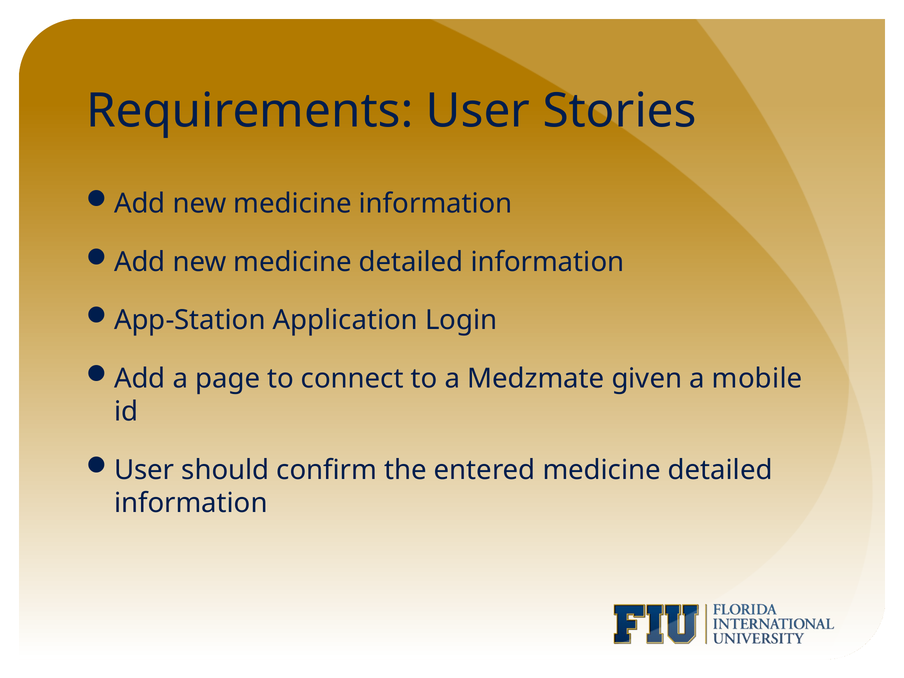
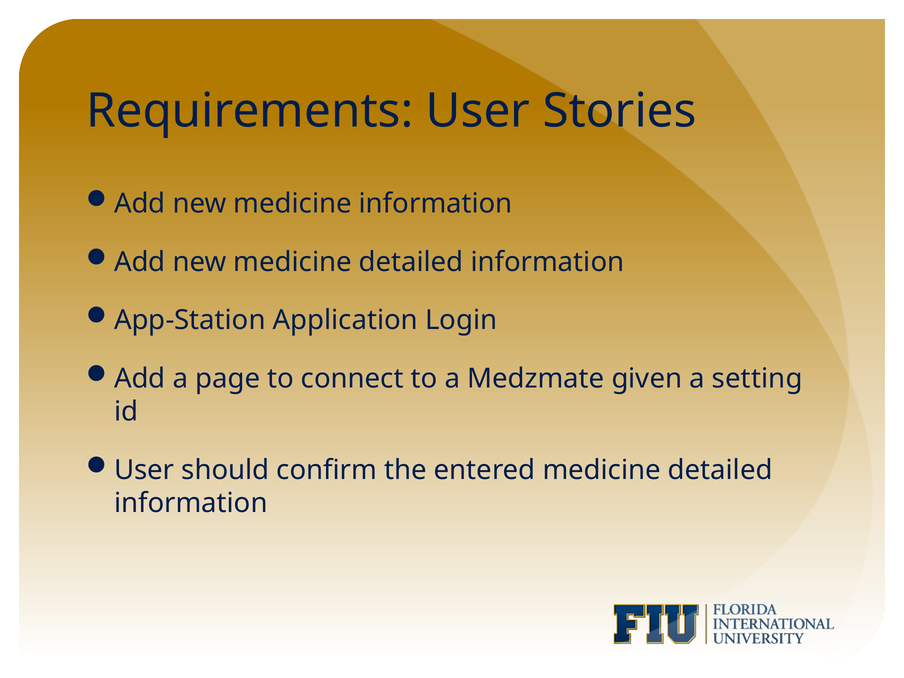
mobile: mobile -> setting (757, 379)
